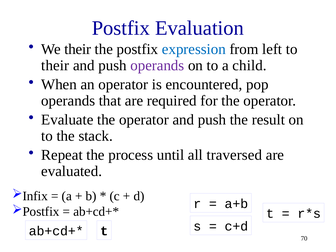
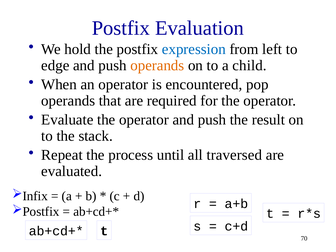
We their: their -> hold (78, 49)
their: their -> edge (55, 65)
operands colour: purple -> orange (157, 65)
